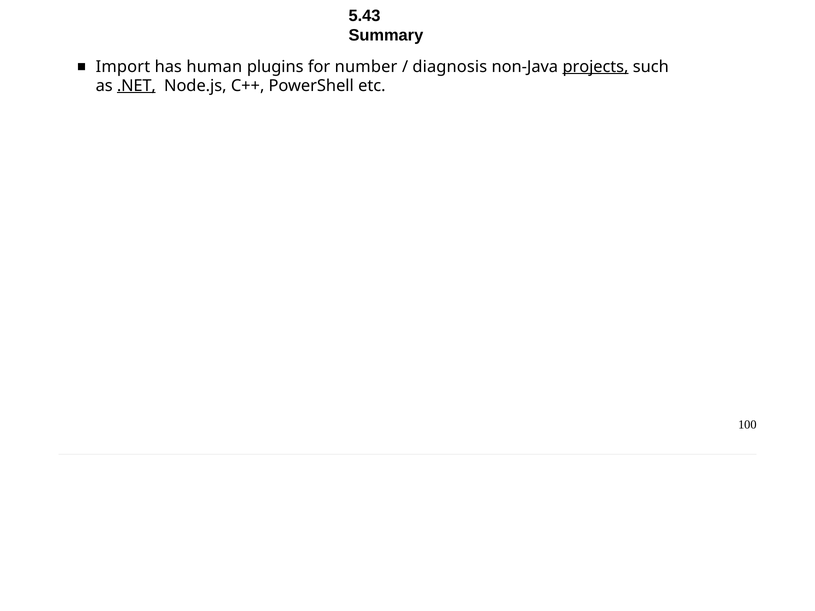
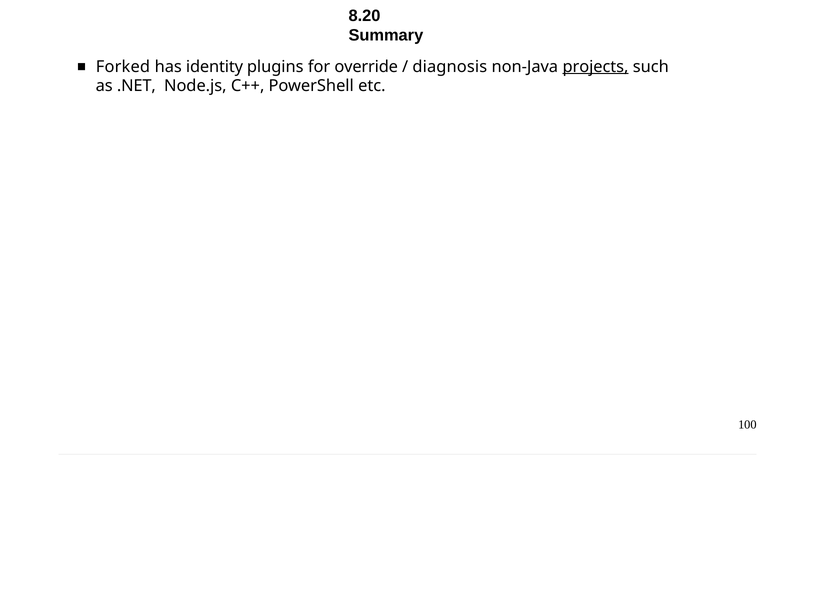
5.43: 5.43 -> 8.20 (364, 16)
Import: Import -> Forked (123, 67)
human: human -> identity (214, 67)
number: number -> override (366, 67)
.NET underline: present -> none (136, 86)
